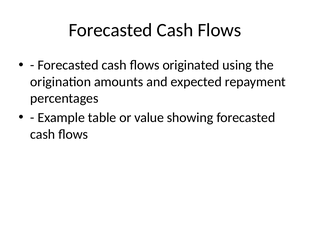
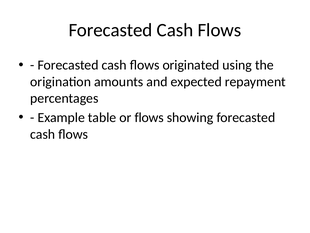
or value: value -> flows (149, 117)
